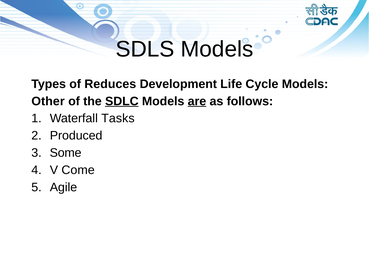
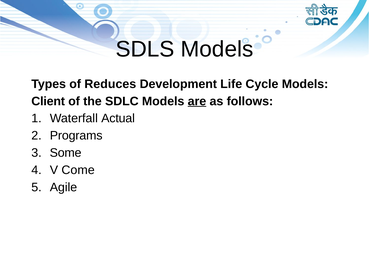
Other: Other -> Client (48, 101)
SDLC underline: present -> none (122, 101)
Tasks: Tasks -> Actual (118, 118)
Produced: Produced -> Programs (76, 136)
